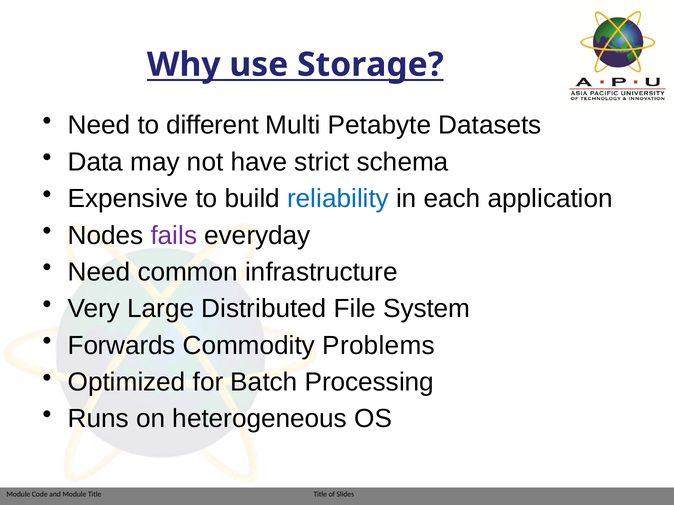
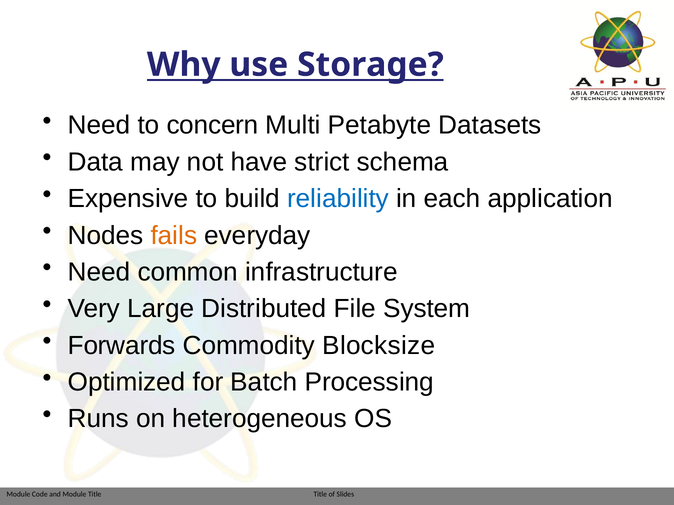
different: different -> concern (213, 125)
fails colour: purple -> orange (174, 236)
Problems: Problems -> Blocksize (379, 346)
